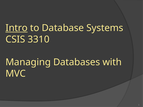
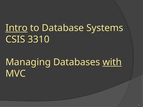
with underline: none -> present (112, 62)
